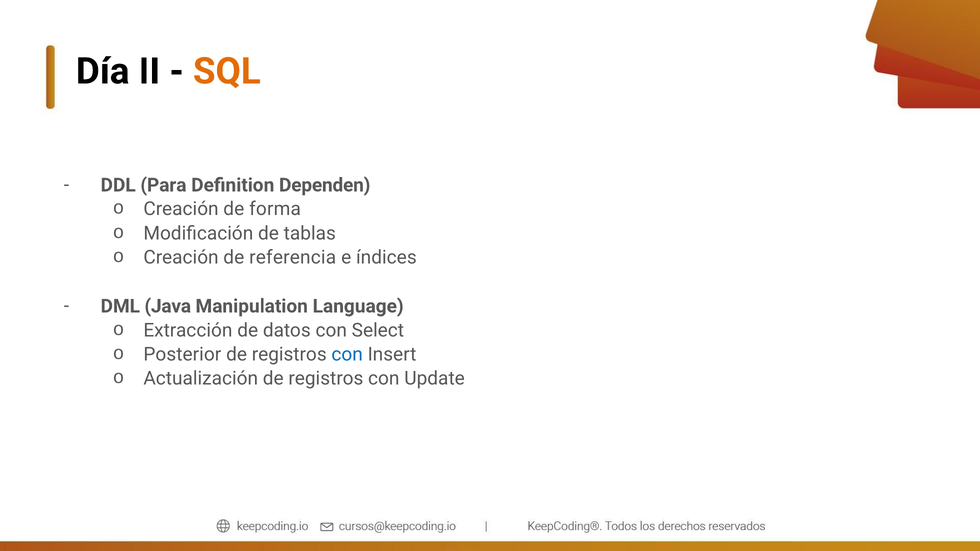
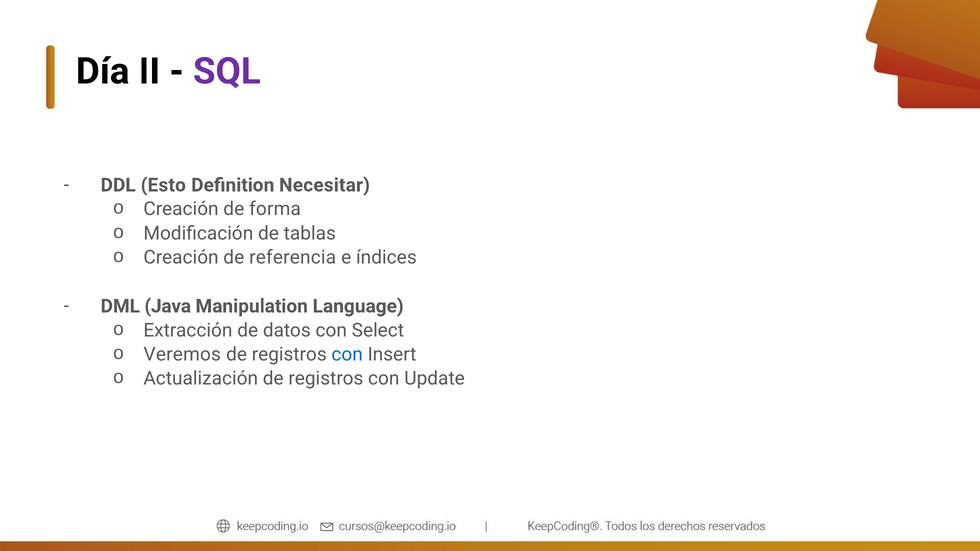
SQL colour: orange -> purple (227, 71)
Para: Para -> Esto (163, 185)
Dependen: Dependen -> Necesitar (325, 185)
Posterior: Posterior -> Veremos (182, 354)
